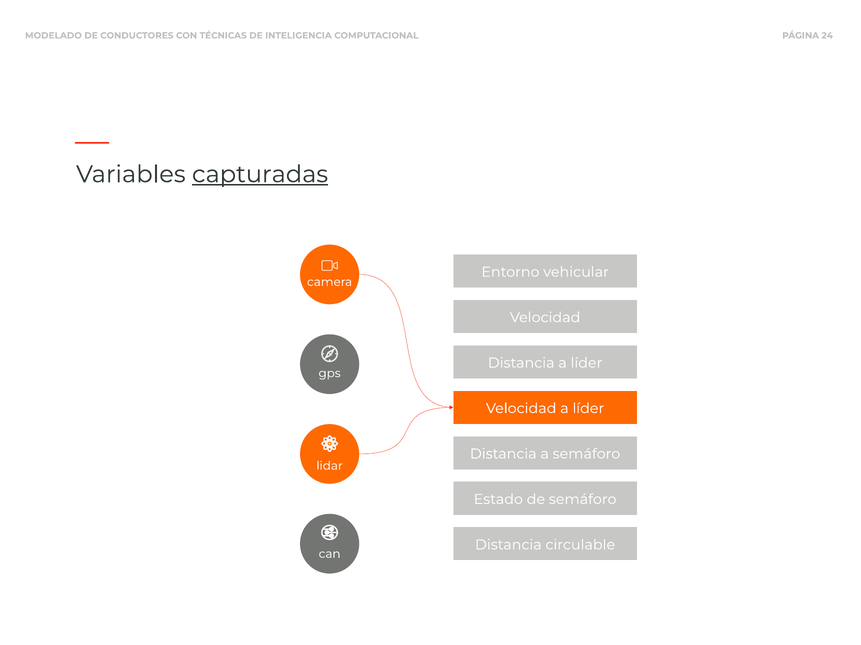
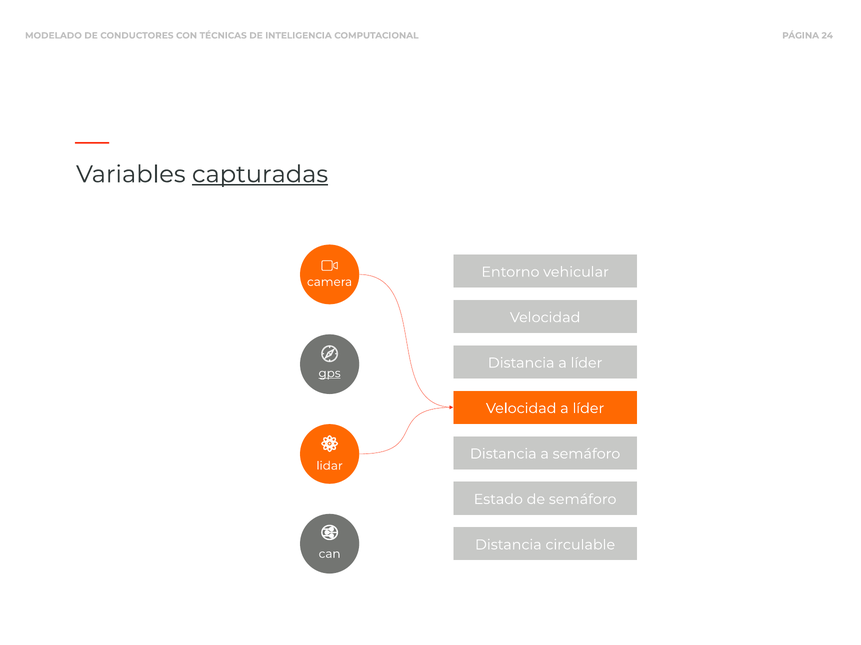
gps underline: none -> present (330, 374)
